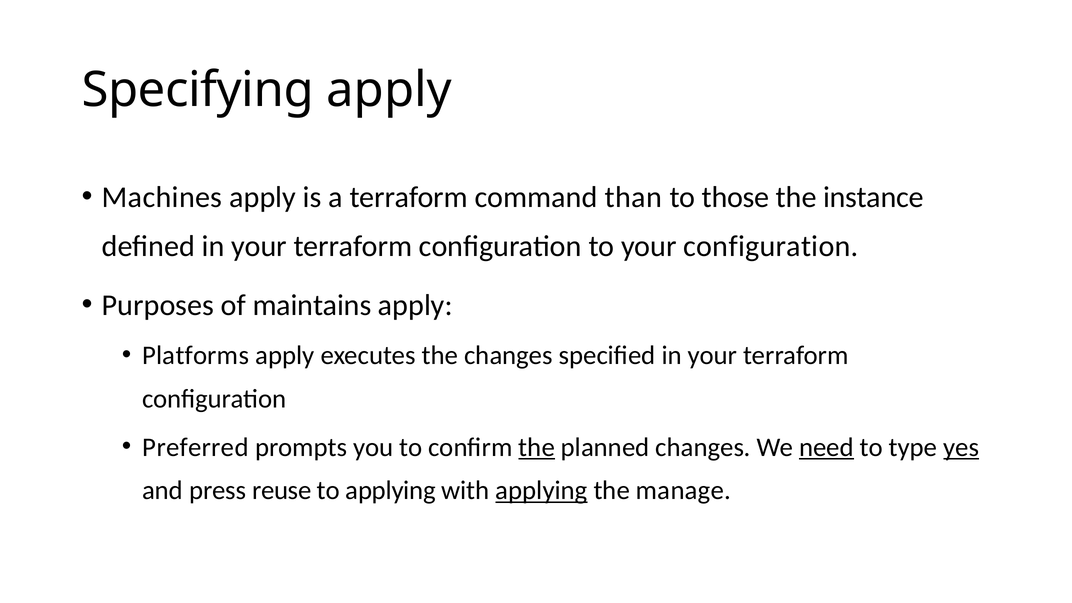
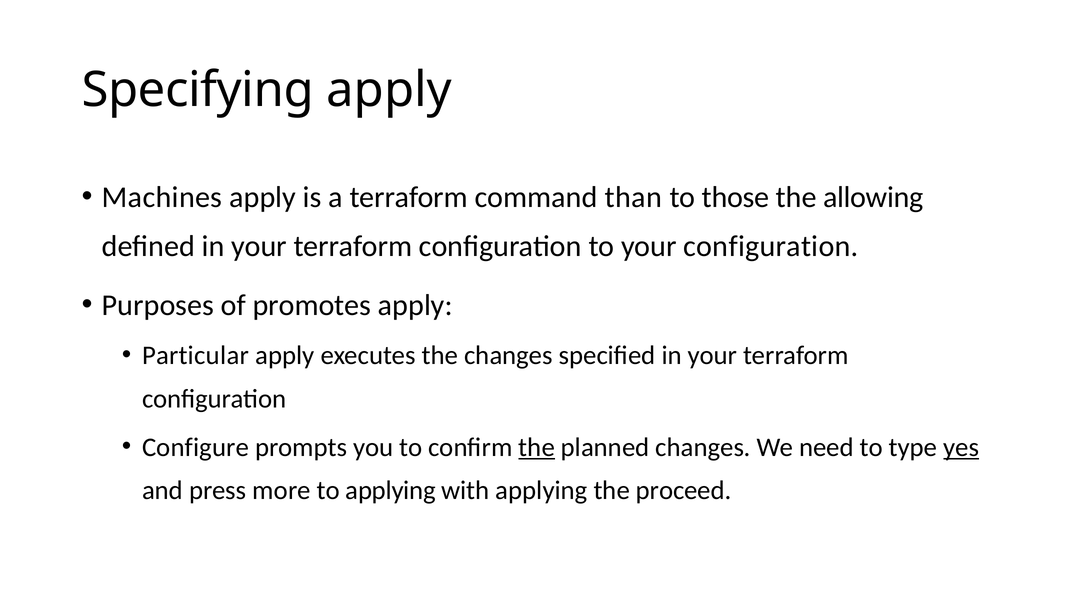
instance: instance -> allowing (873, 197)
maintains: maintains -> promotes (312, 305)
Platforms: Platforms -> Particular (196, 355)
Preferred: Preferred -> Configure (196, 447)
need underline: present -> none (826, 447)
reuse: reuse -> more (282, 491)
applying underline: present -> none (541, 491)
manage: manage -> proceed (684, 491)
